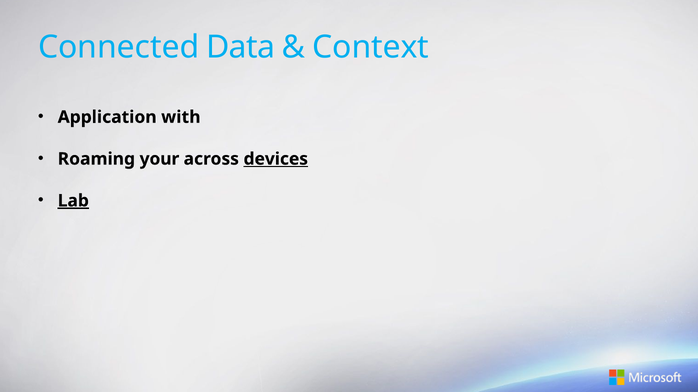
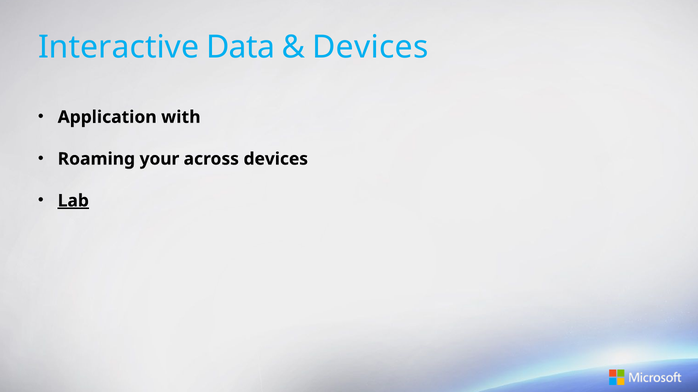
Connected: Connected -> Interactive (119, 47)
Context: Context -> Devices (370, 47)
devices underline: present -> none (276, 159)
